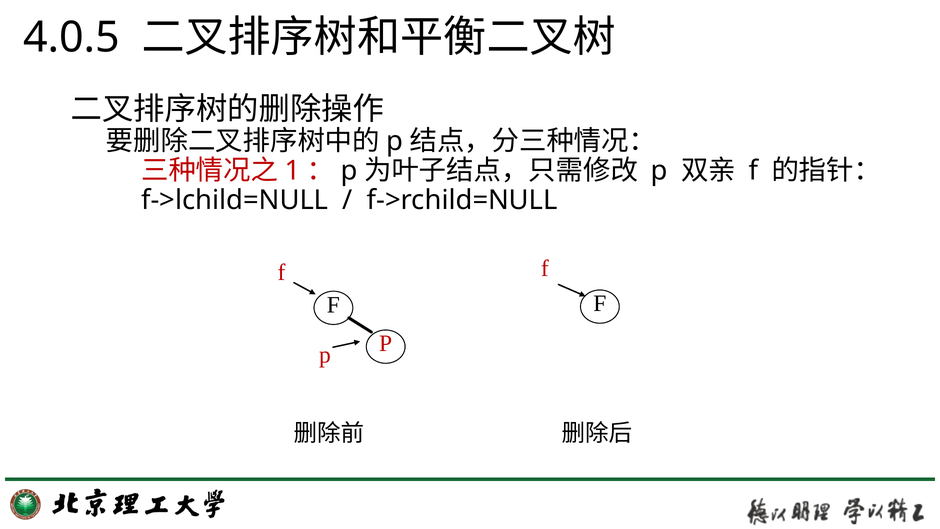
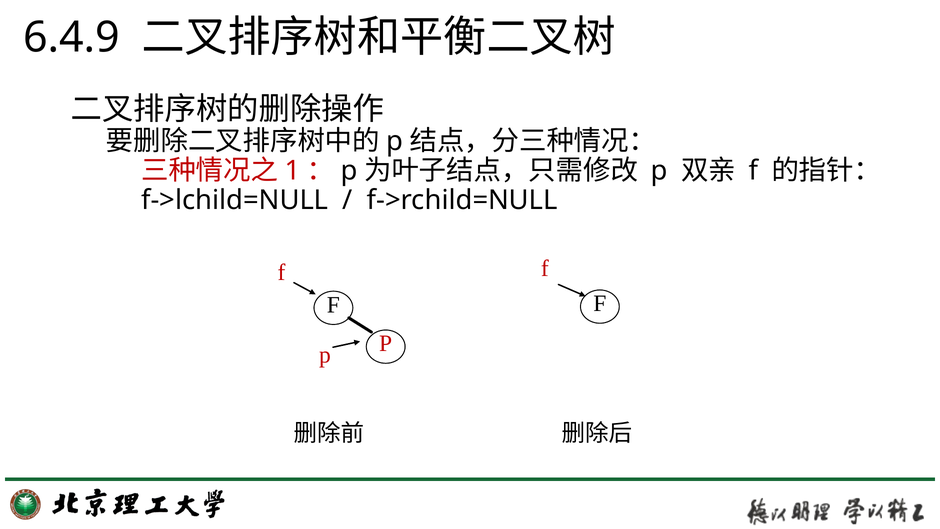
4.0.5: 4.0.5 -> 6.4.9 (72, 38)
